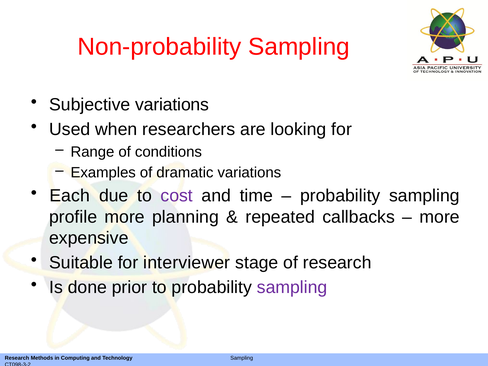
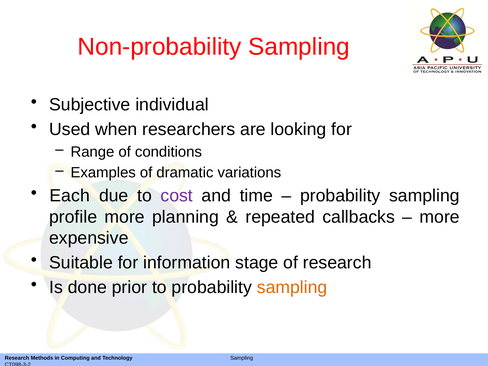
Subjective variations: variations -> individual (172, 105)
interviewer: interviewer -> information (187, 263)
sampling colour: purple -> orange (292, 287)
